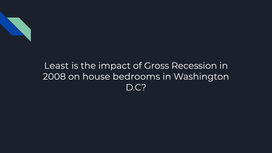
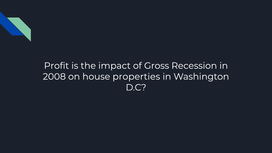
Least: Least -> Profit (56, 66)
bedrooms: bedrooms -> properties (136, 77)
